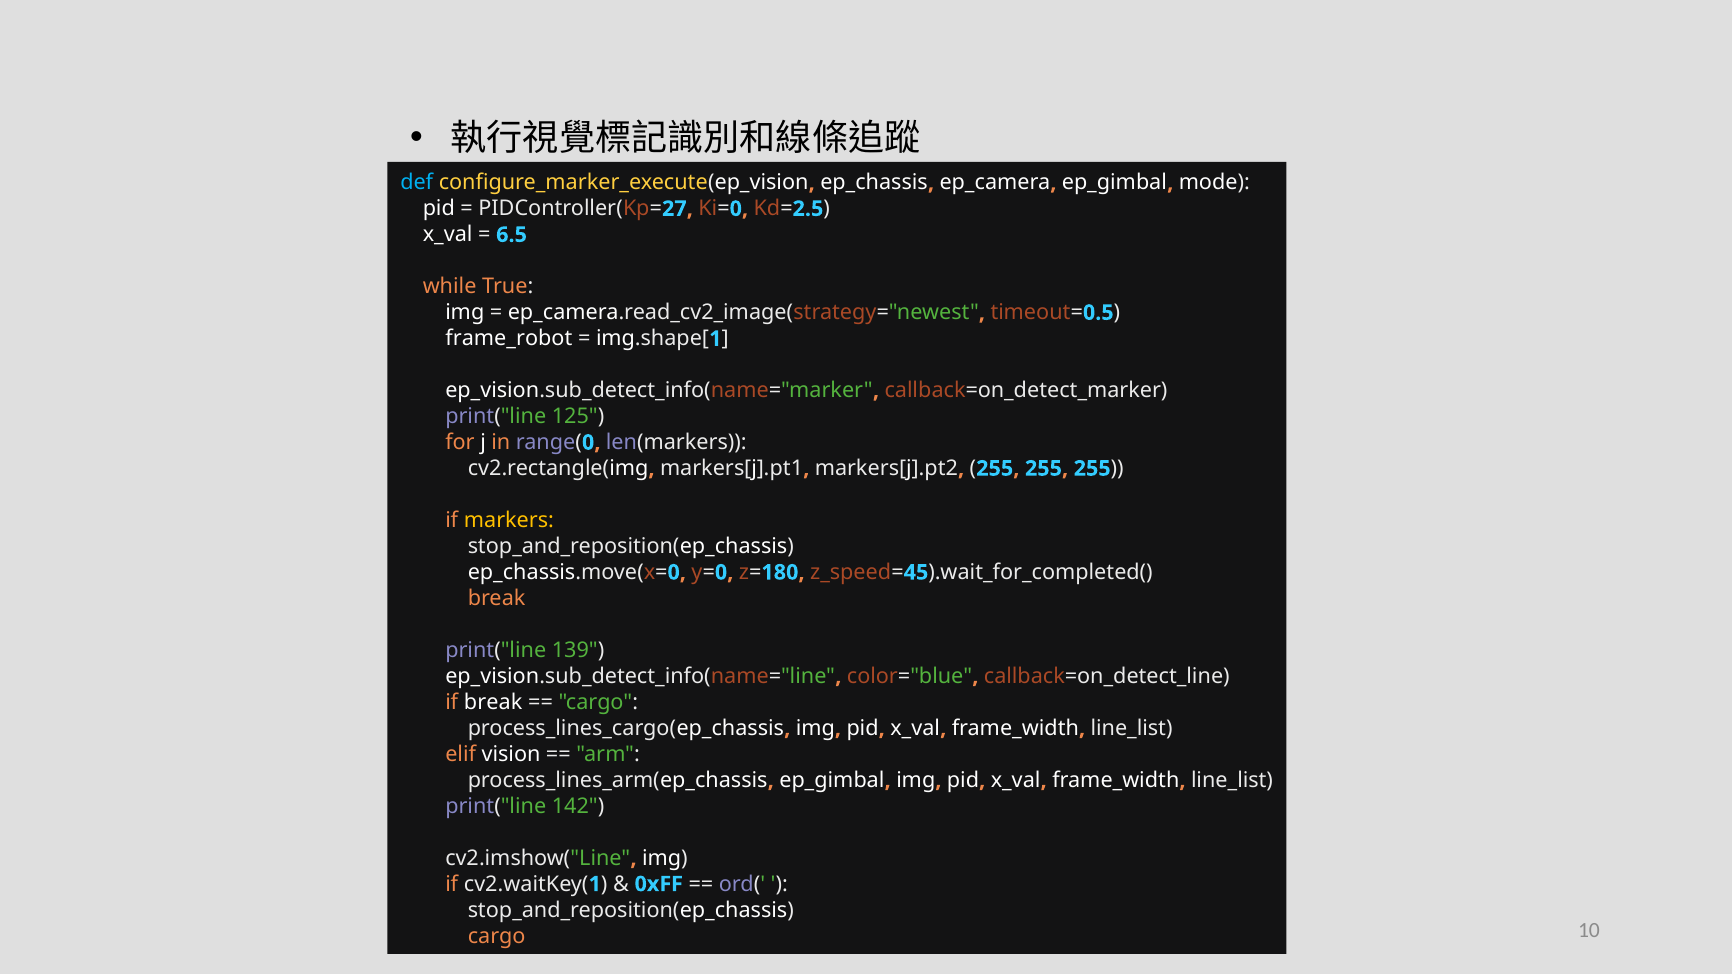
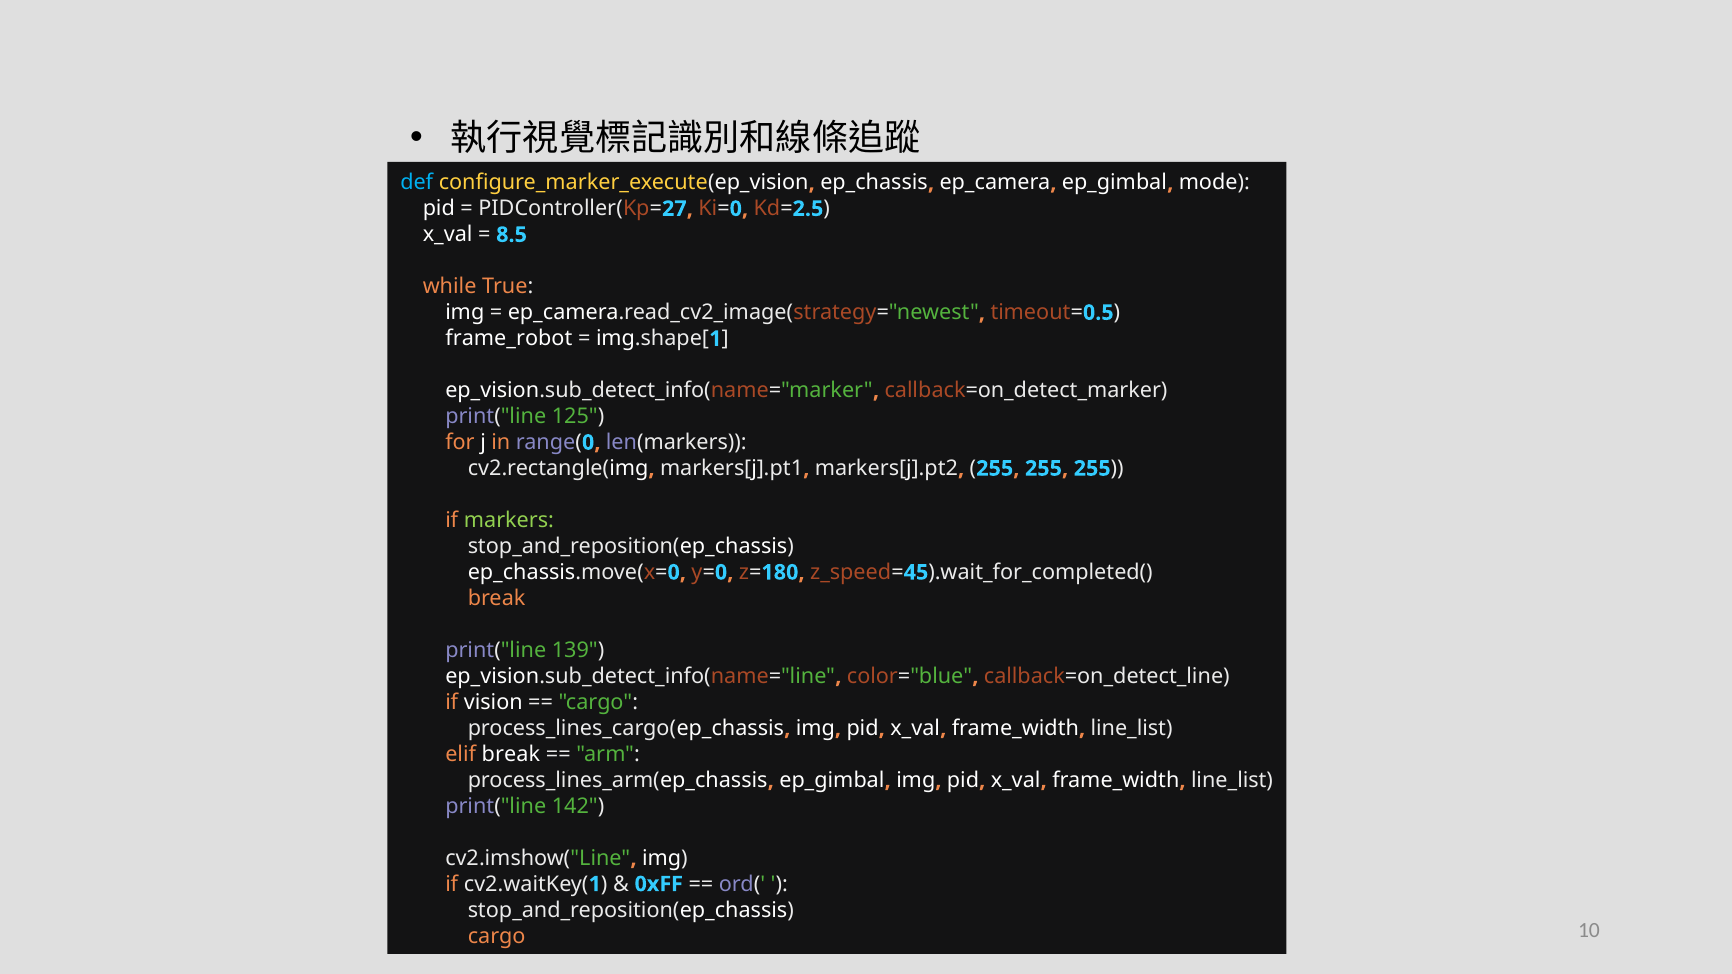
6.5: 6.5 -> 8.5 (512, 235)
markers colour: yellow -> light green (509, 521)
if break: break -> vision (493, 702)
elif vision: vision -> break (511, 754)
